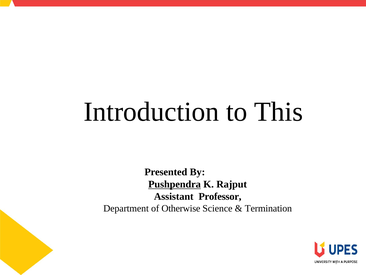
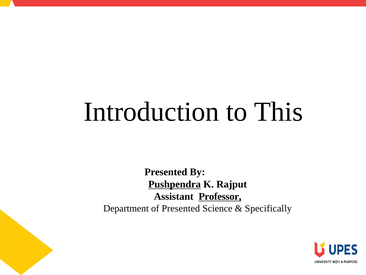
Professor underline: none -> present (220, 196)
of Otherwise: Otherwise -> Presented (181, 208)
Termination: Termination -> Specifically (268, 208)
